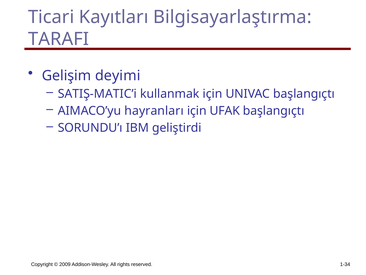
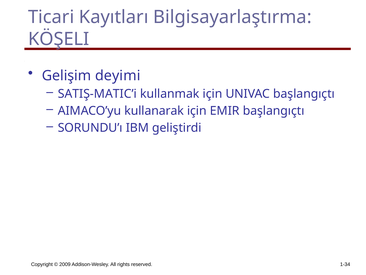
TARAFI: TARAFI -> KÖŞELI (59, 39)
hayranları: hayranları -> kullanarak (154, 111)
UFAK: UFAK -> EMIR (225, 111)
